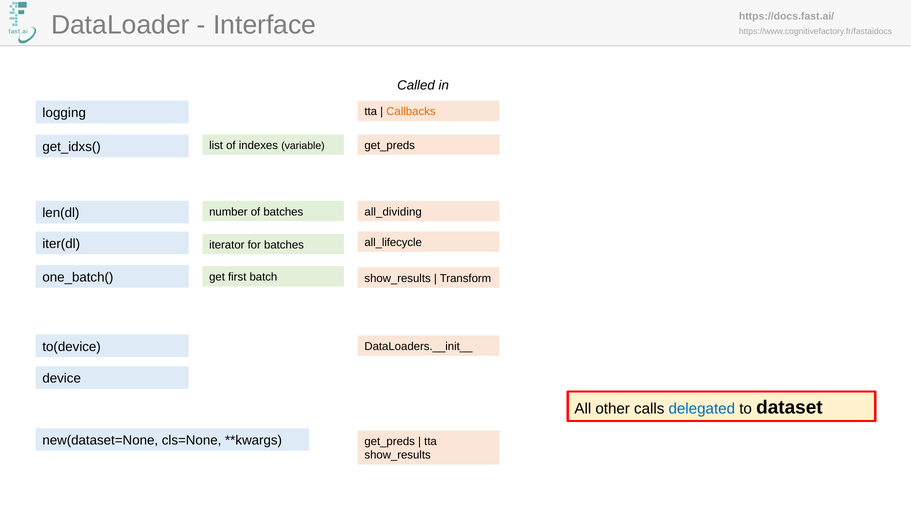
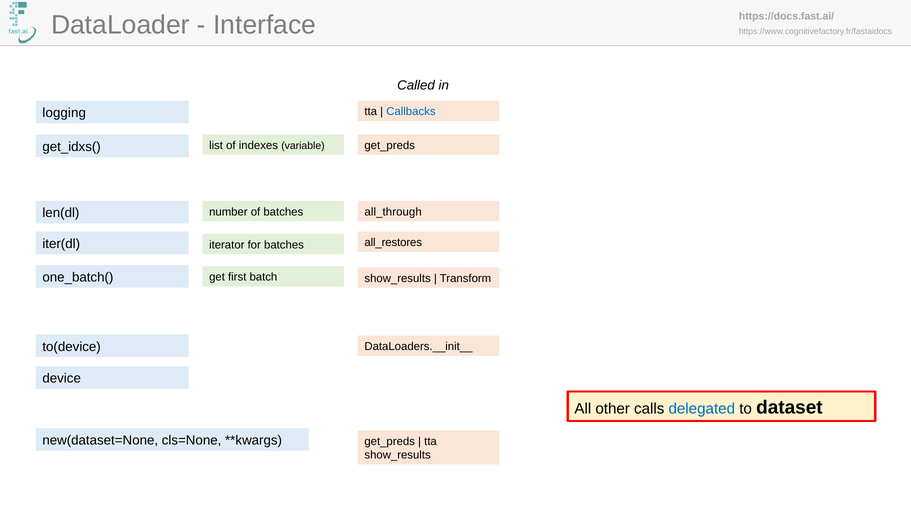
Callbacks colour: orange -> blue (411, 112)
all_dividing: all_dividing -> all_through (393, 212)
all_lifecycle: all_lifecycle -> all_restores (393, 243)
